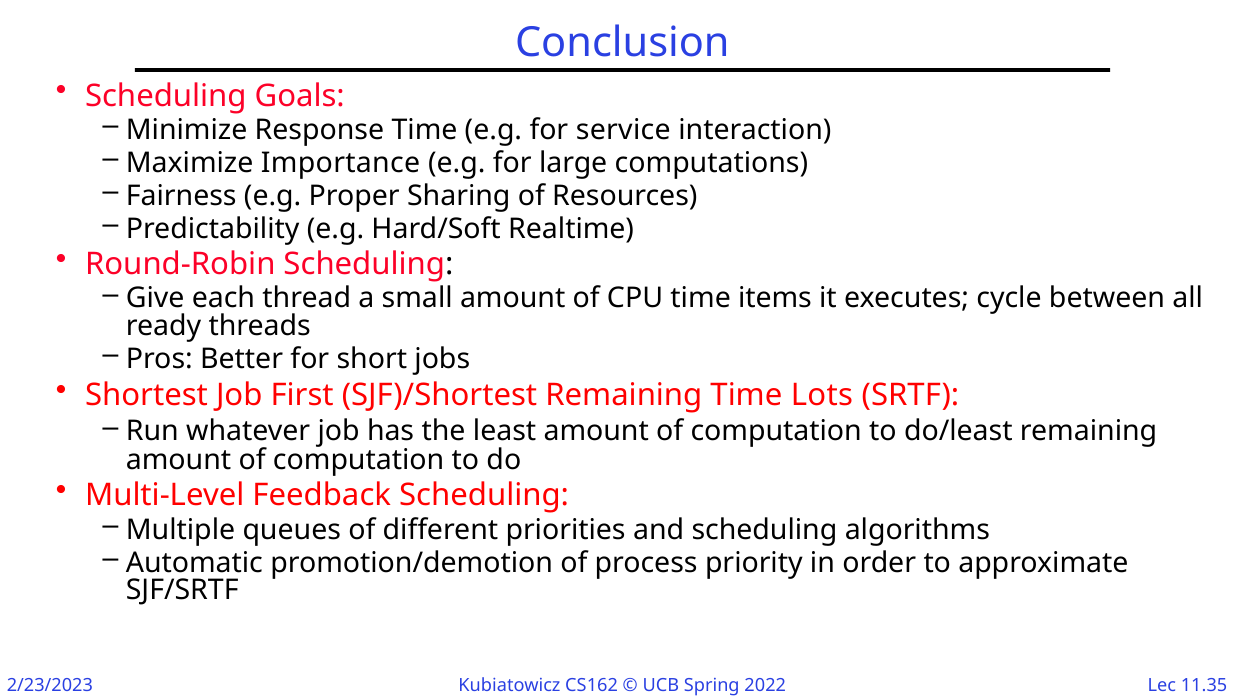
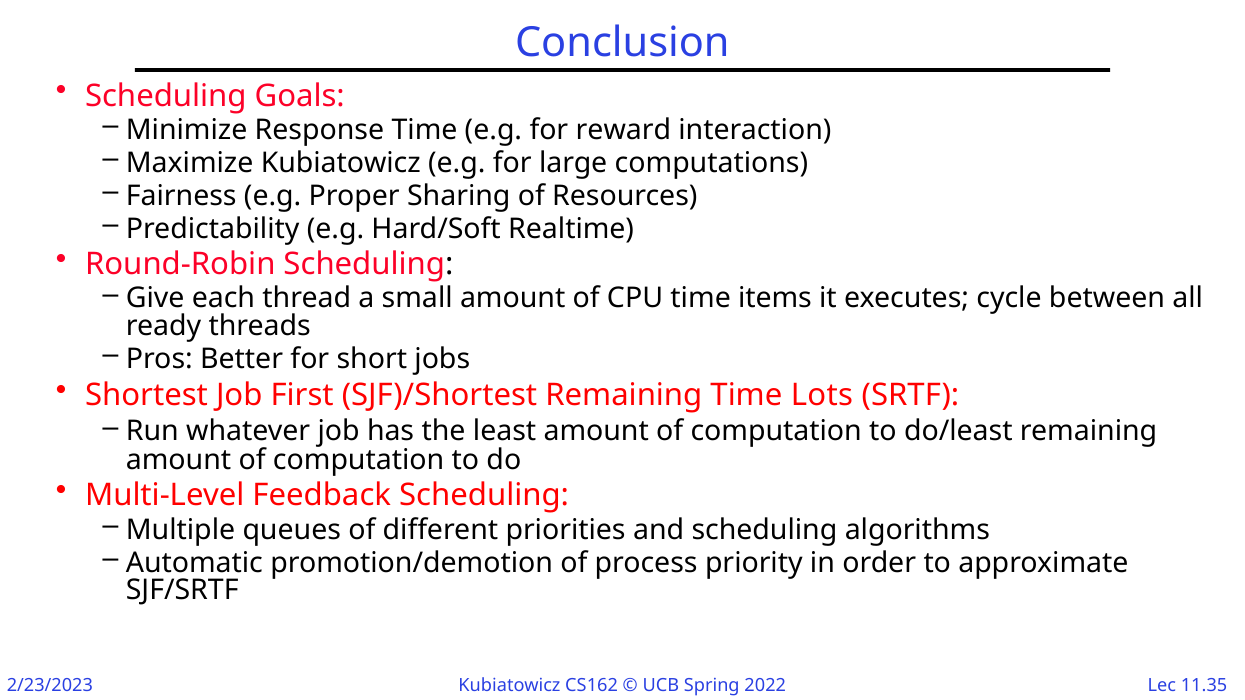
service: service -> reward (623, 130)
Maximize Importance: Importance -> Kubiatowicz (341, 163)
